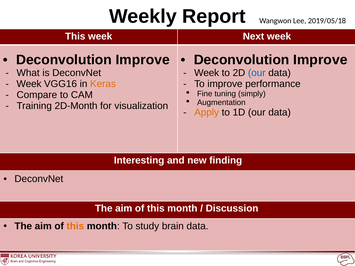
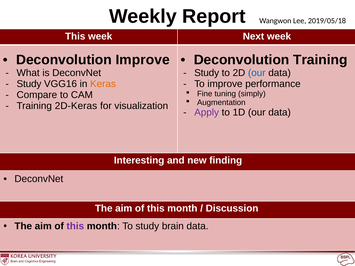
Improve: Improve -> Training (320, 60)
Week: Week -> Study (207, 73)
Week: Week -> Study (29, 84)
2D-Month: 2D-Month -> 2D-Keras (76, 106)
Apply colour: orange -> purple (207, 112)
this colour: orange -> purple (75, 226)
